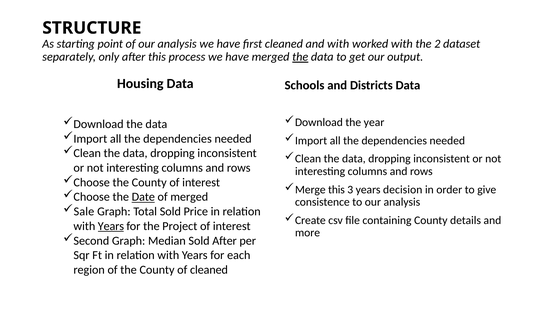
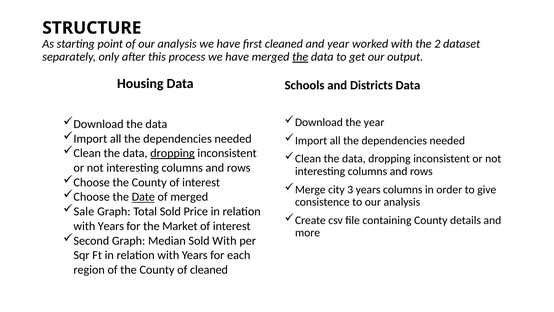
and with: with -> year (338, 44)
dropping underline: none -> present (172, 153)
Merge this: this -> city (336, 189)
years decision: decision -> columns (403, 189)
Years underline: present -> none (111, 226)
Project: Project -> Market (180, 226)
Sold After: After -> With (224, 240)
